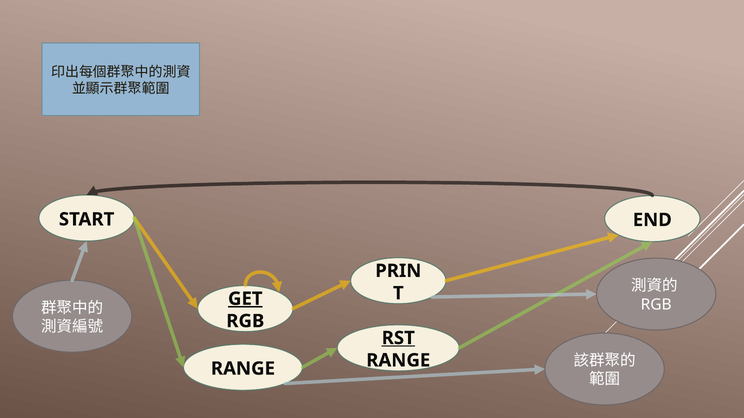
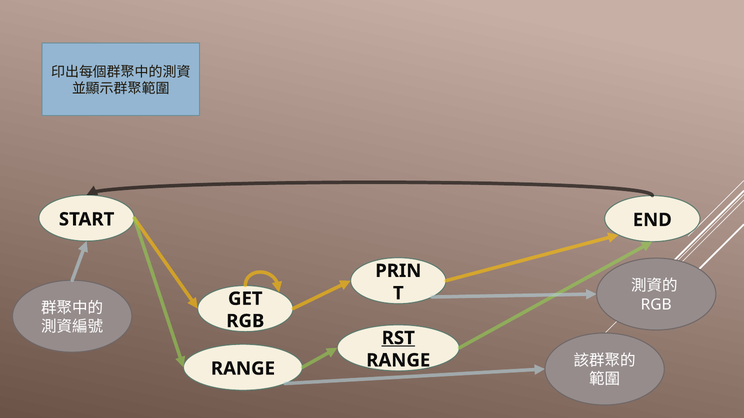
GET underline: present -> none (245, 299)
